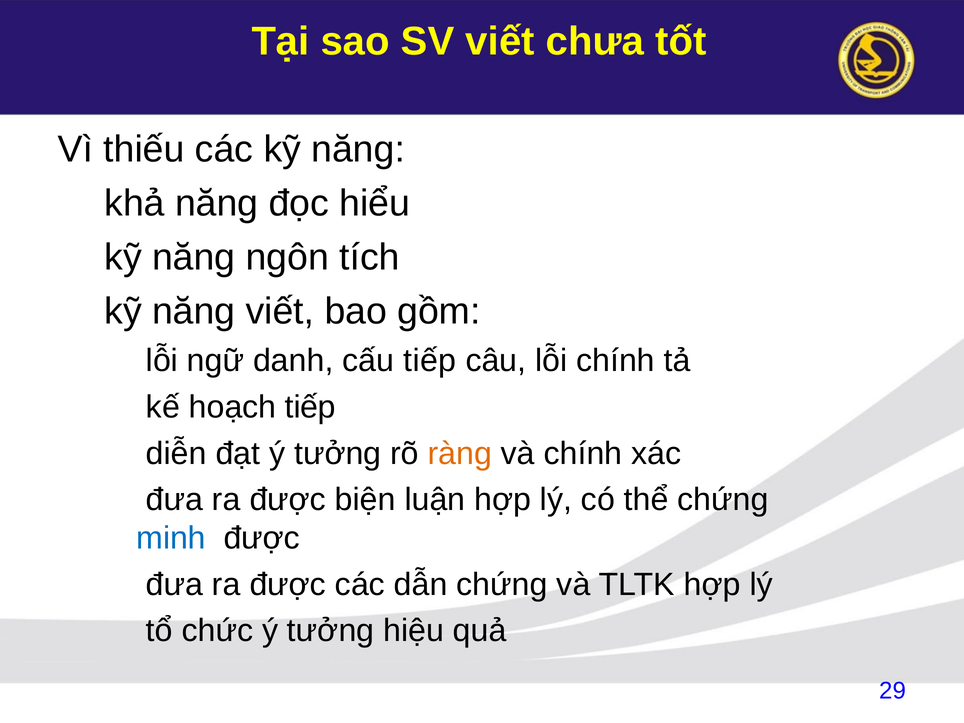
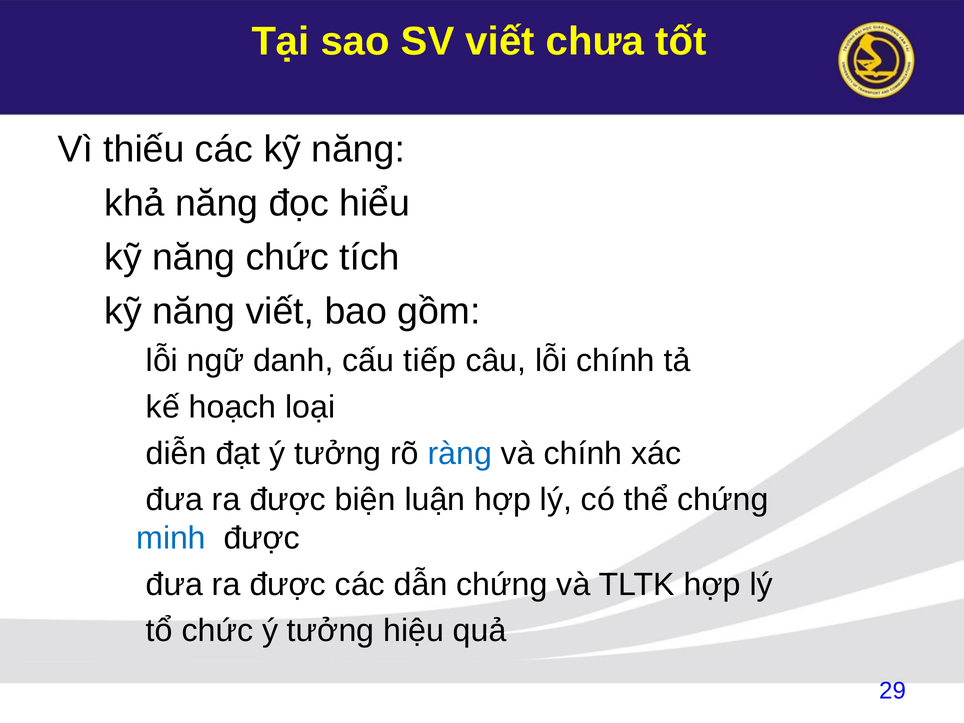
năng ngôn: ngôn -> chức (287, 257)
hoạch tiếp: tiếp -> loại (310, 407)
ràng colour: orange -> blue (460, 453)
